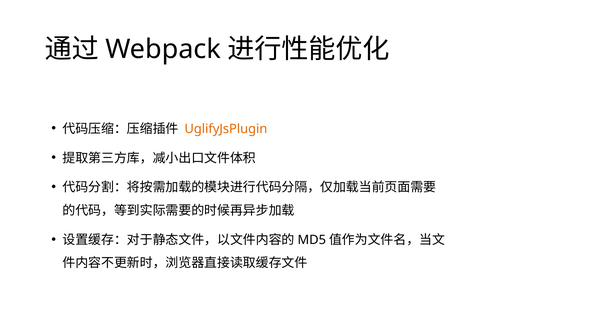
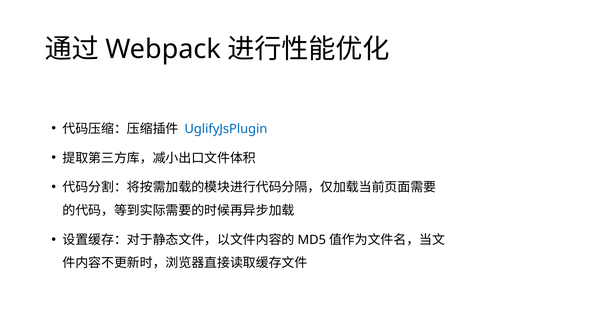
UglifyJsPlugin colour: orange -> blue (226, 129)
